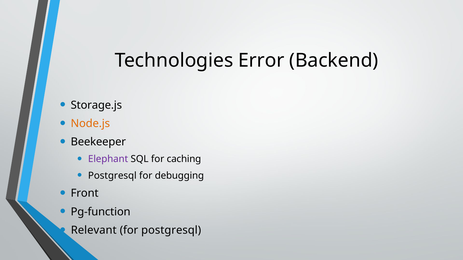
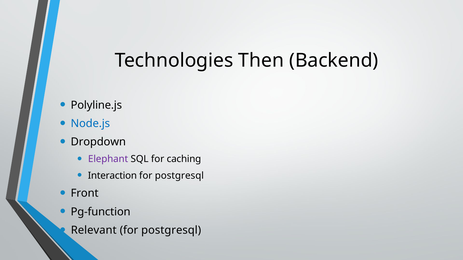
Error: Error -> Then (261, 61)
Storage.js: Storage.js -> Polyline.js (96, 105)
Node.js colour: orange -> blue (90, 124)
Beekeeper: Beekeeper -> Dropdown (98, 142)
Postgresql: Postgresql -> Interaction (112, 176)
debugging: debugging -> postgresql (179, 176)
